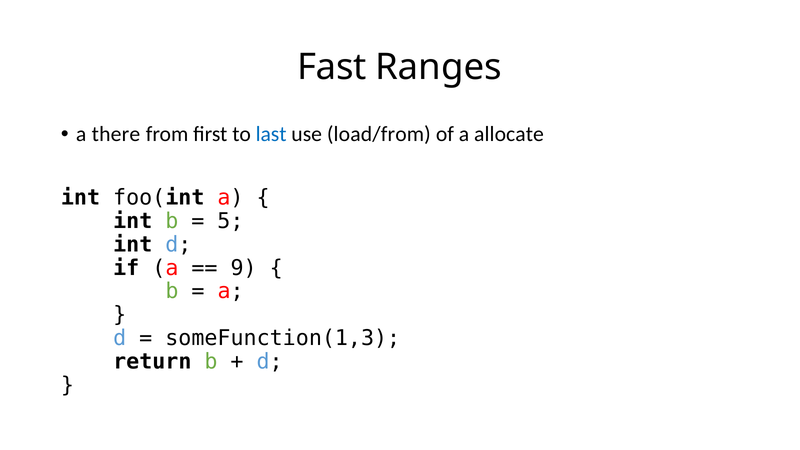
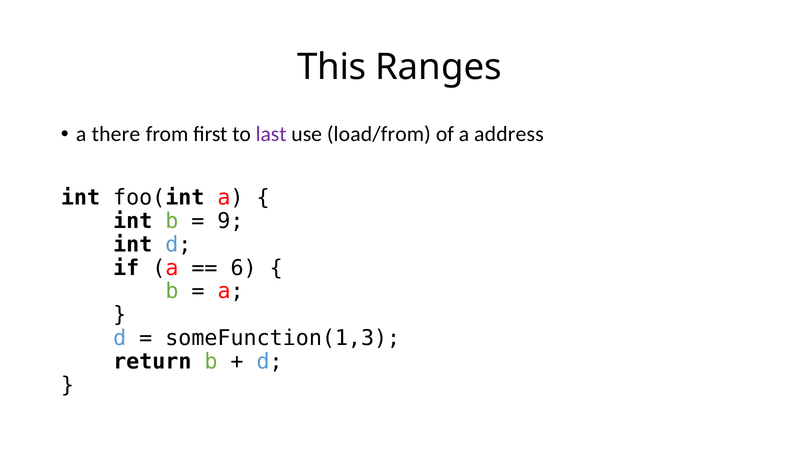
Fast: Fast -> This (332, 67)
last colour: blue -> purple (271, 134)
allocate: allocate -> address (509, 134)
5: 5 -> 9 (230, 221)
9: 9 -> 6 (244, 268)
